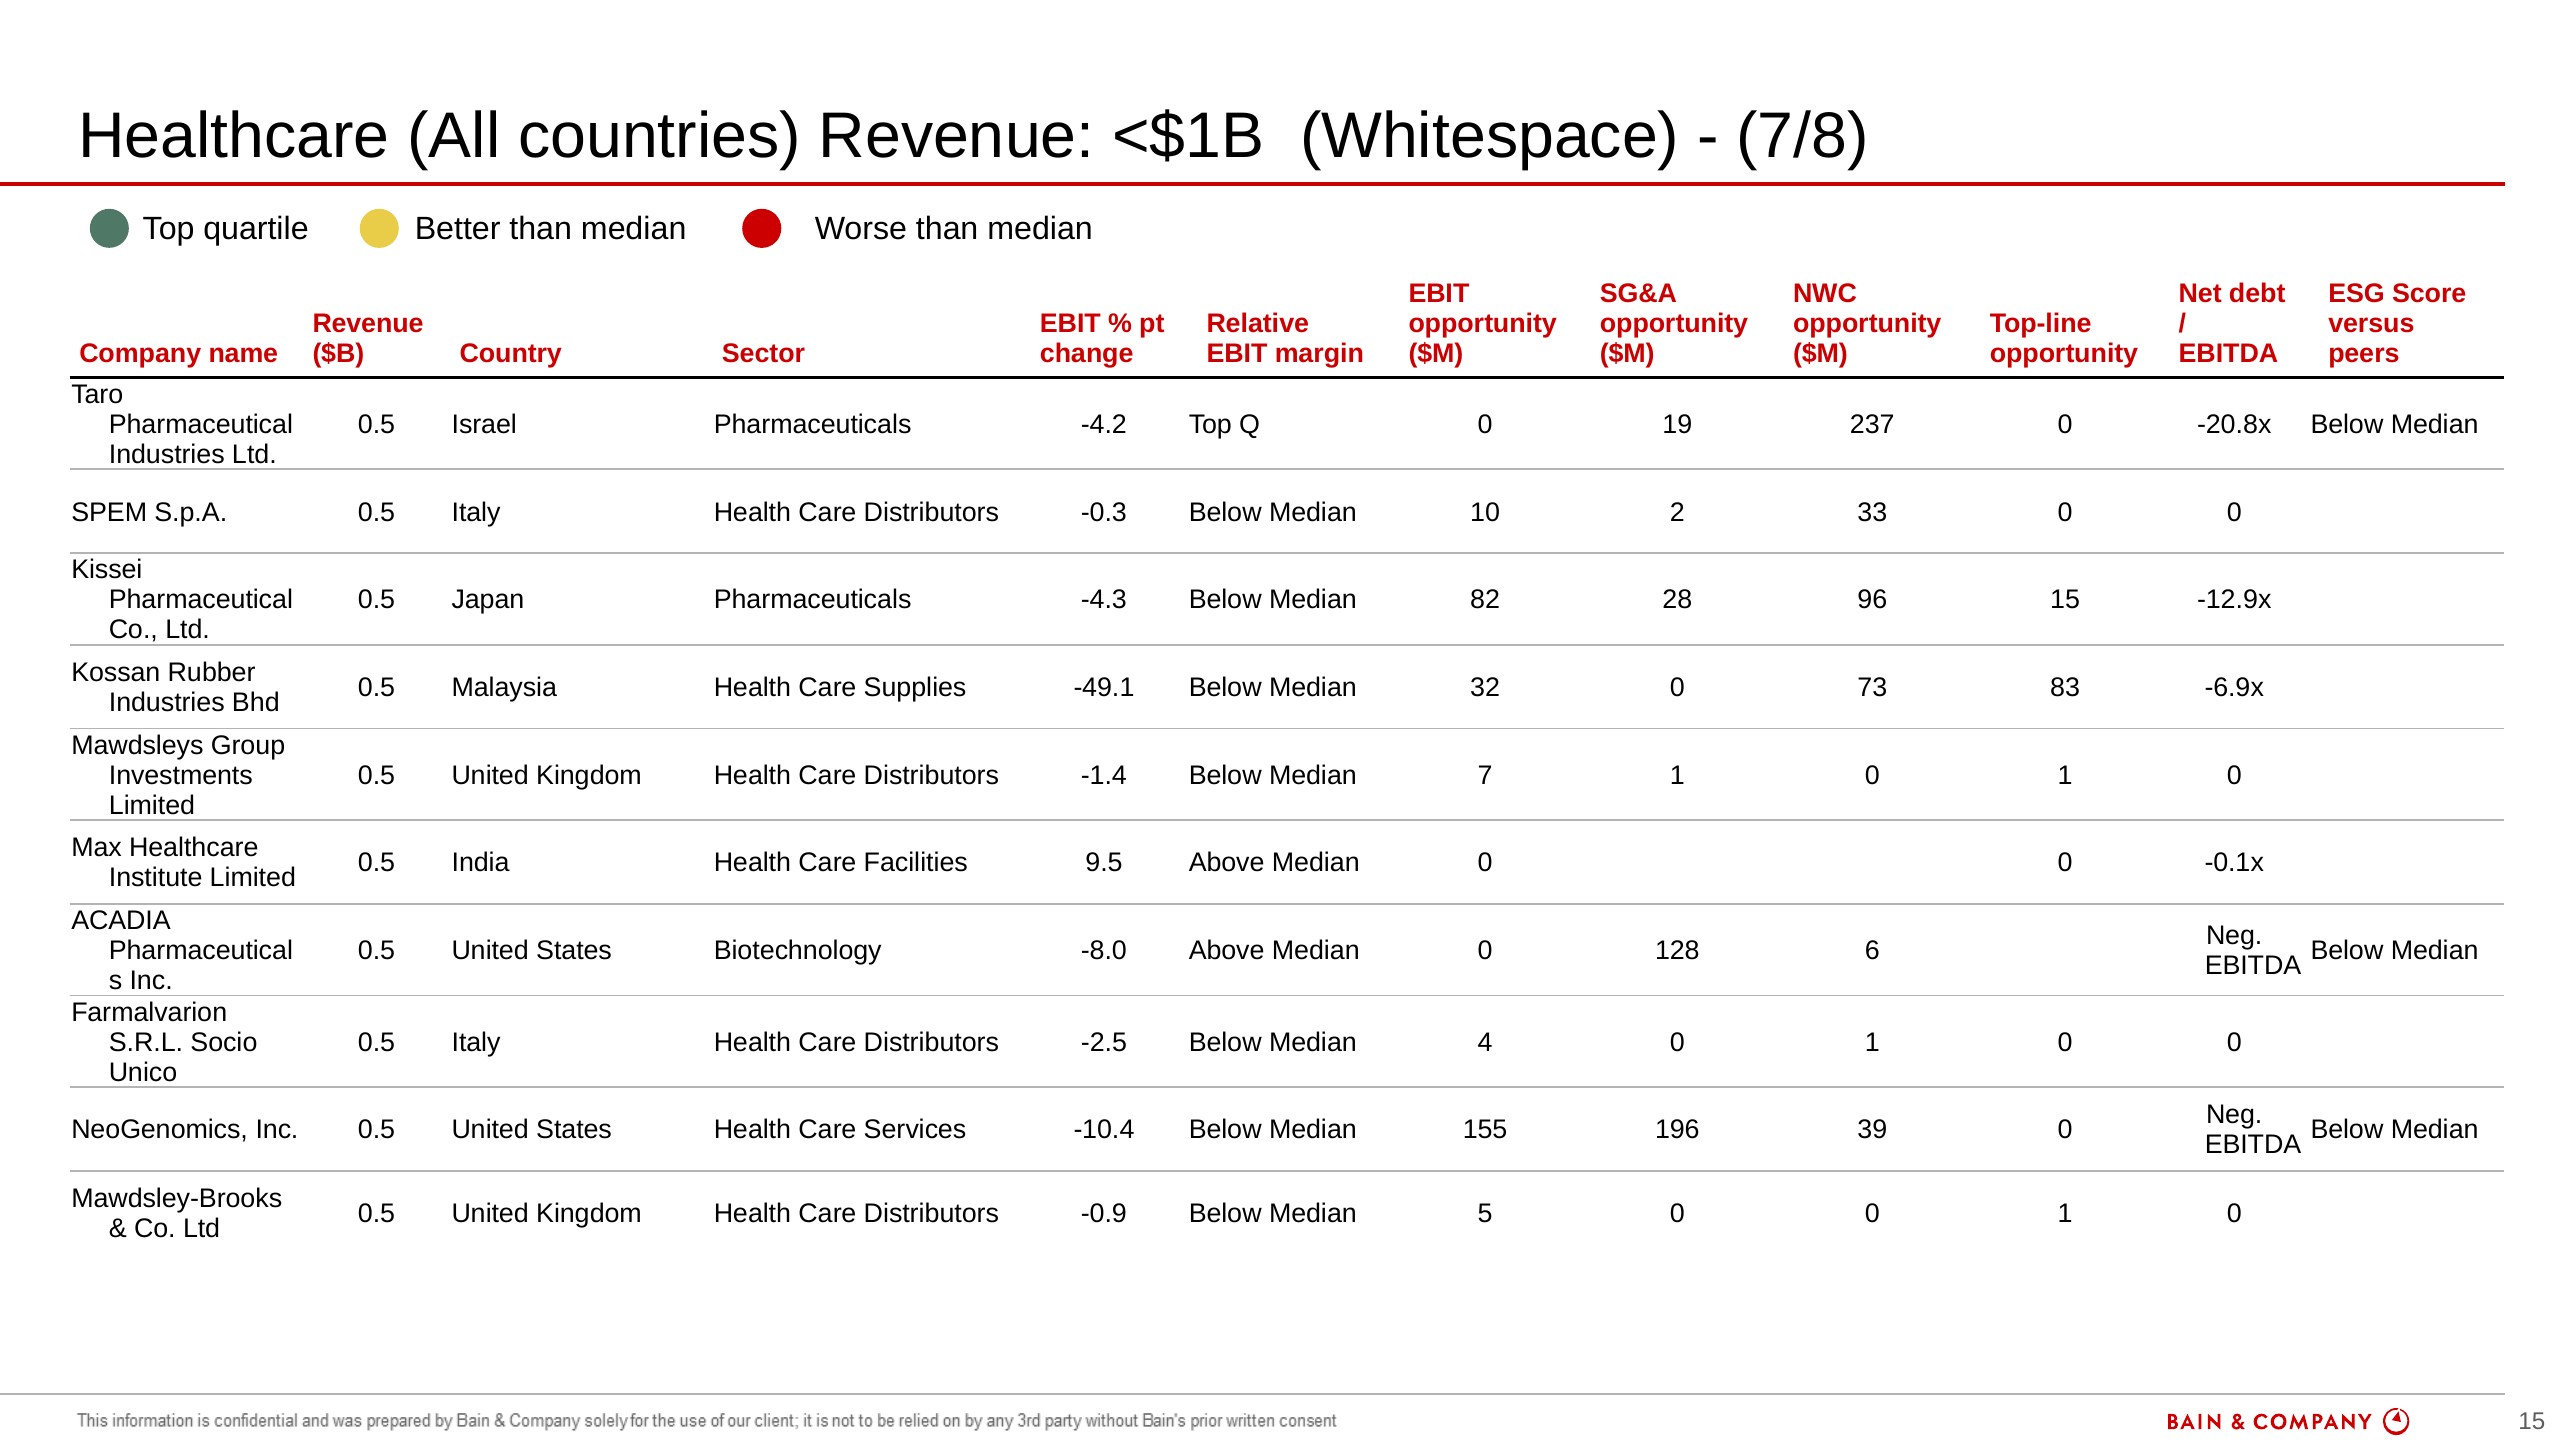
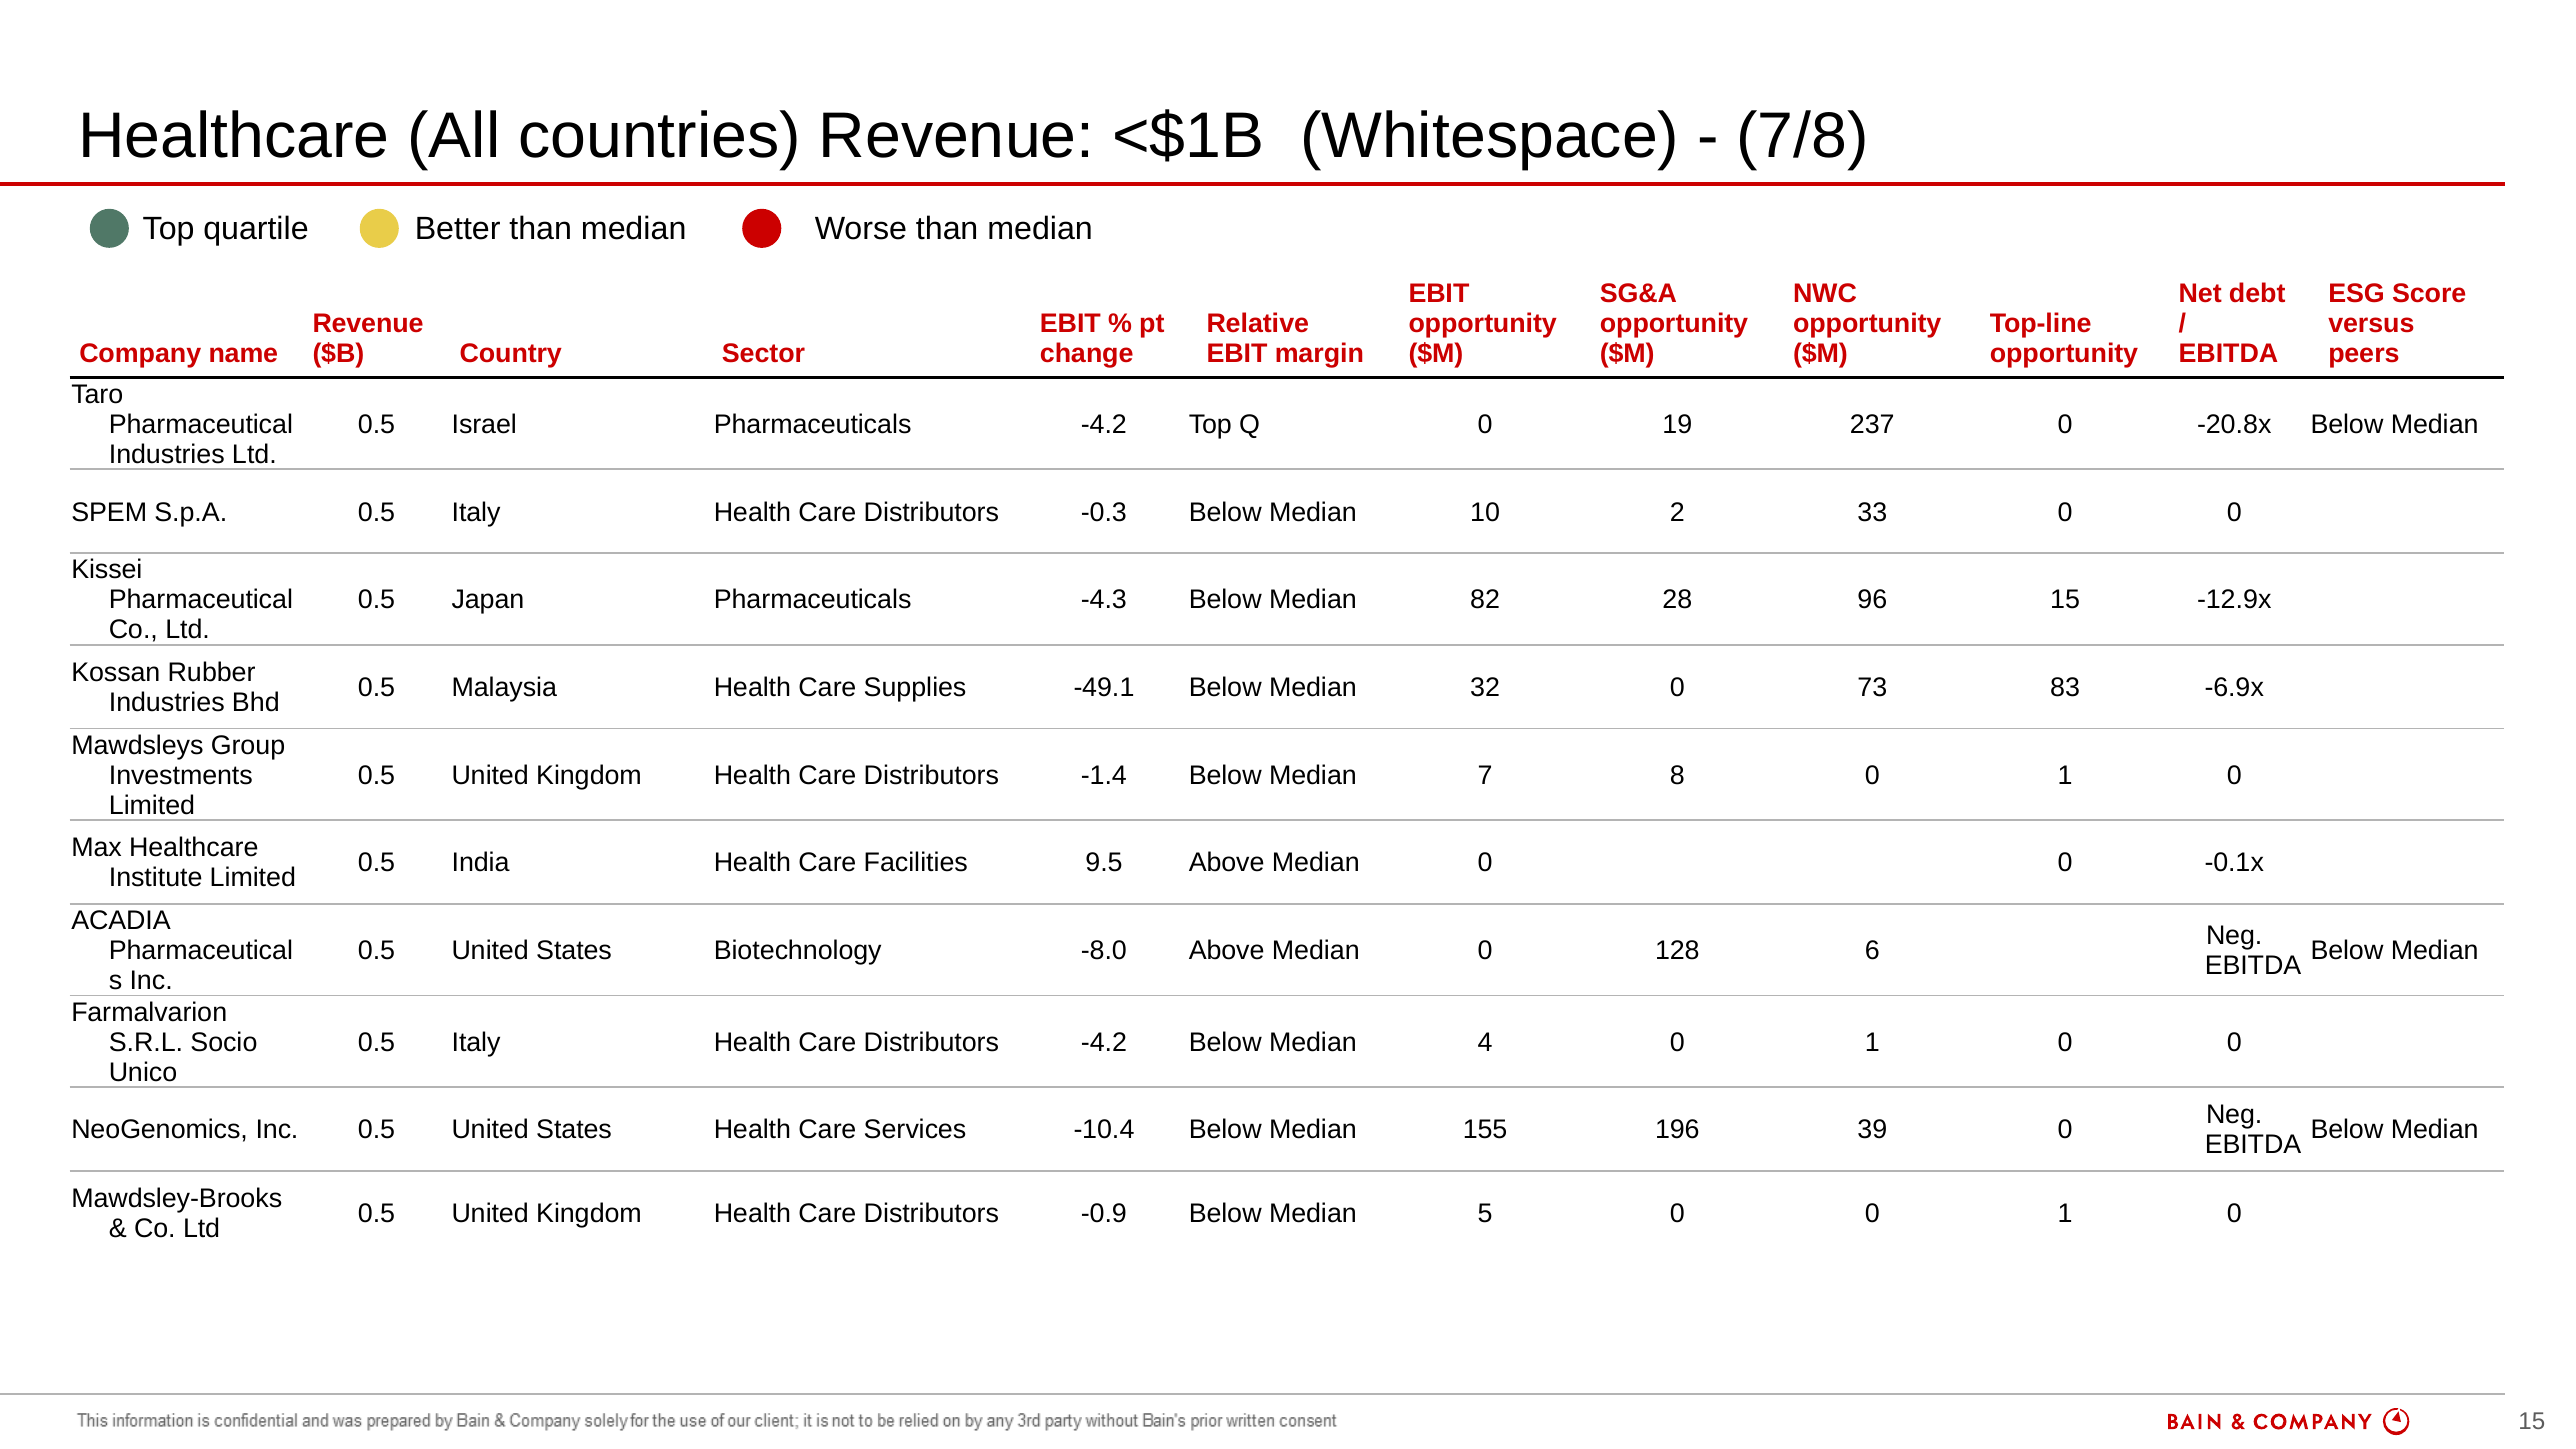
7 1: 1 -> 8 (1677, 775)
Distributors -2.5: -2.5 -> -4.2 (1104, 1042)
